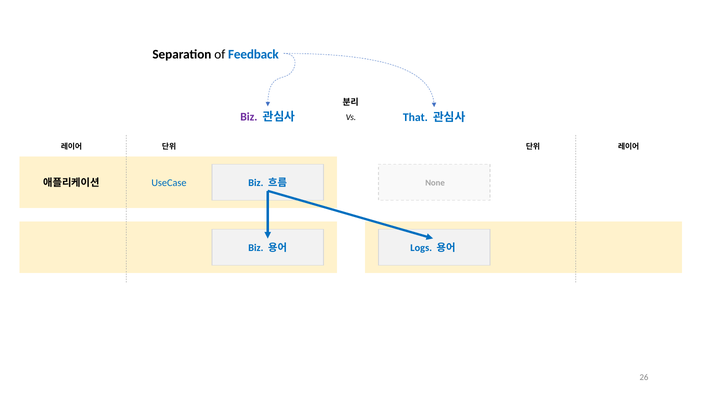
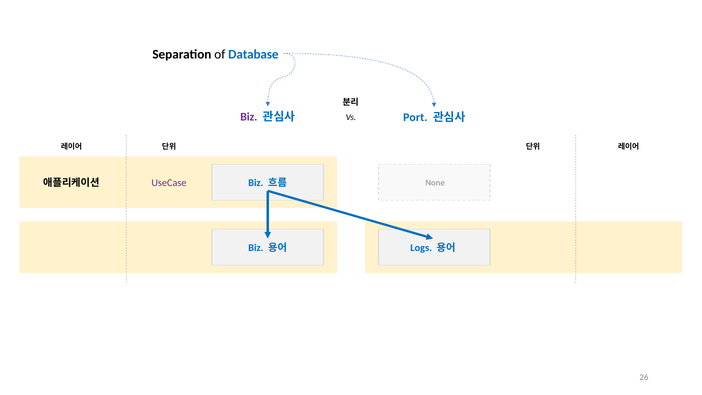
Feedback: Feedback -> Database (253, 54)
That: That -> Port (415, 117)
UseCase colour: blue -> purple (169, 183)
